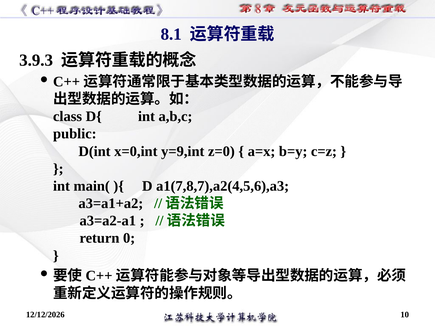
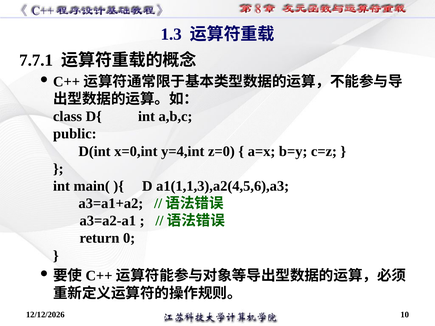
8.1: 8.1 -> 1.3 (171, 34)
3.9.3: 3.9.3 -> 7.7.1 (36, 60)
y=9,int: y=9,int -> y=4,int (183, 151)
a1(7,8,7),a2(4,5,6),a3: a1(7,8,7),a2(4,5,6),a3 -> a1(1,1,3),a2(4,5,6),a3 (223, 186)
